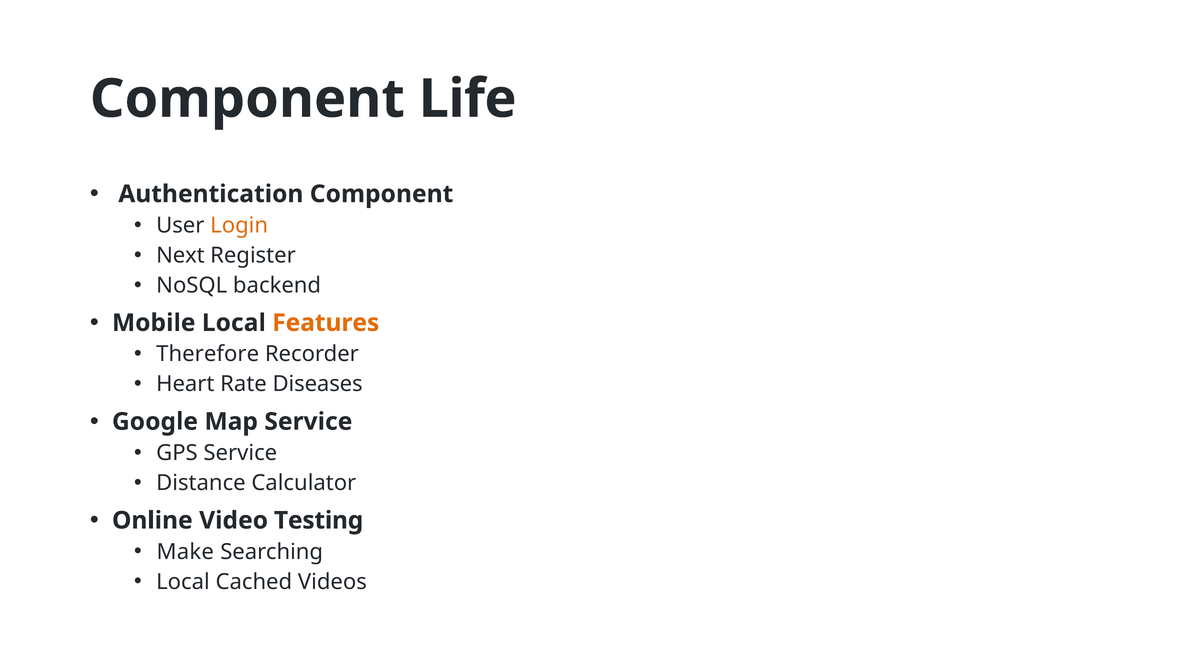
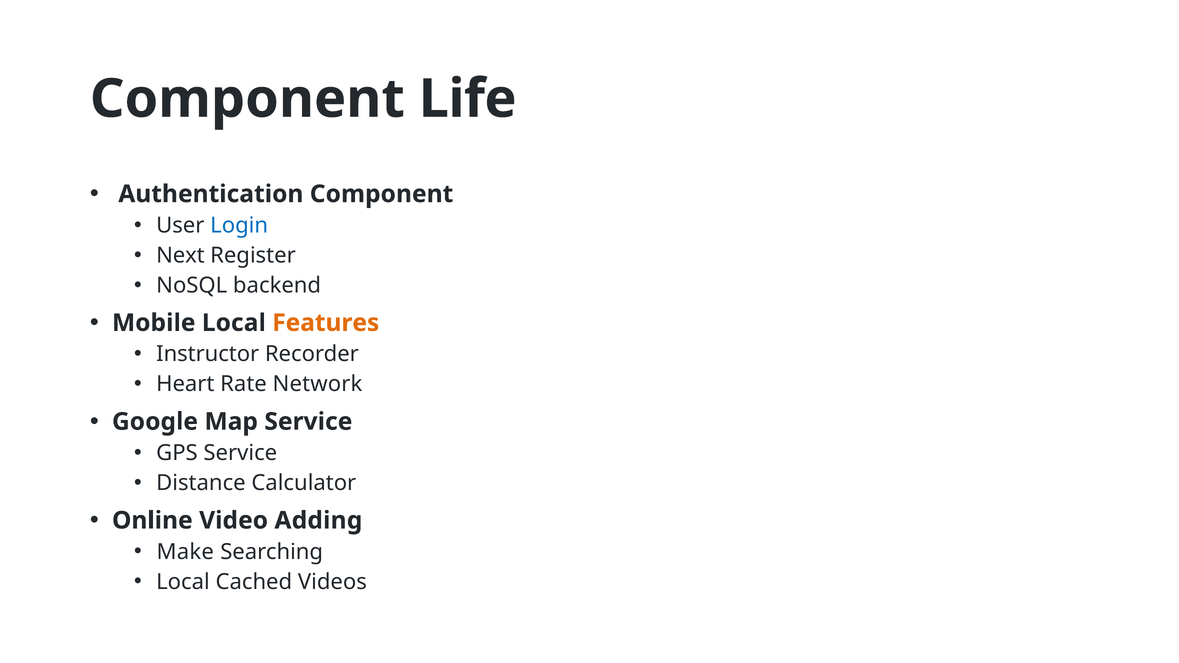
Login colour: orange -> blue (239, 225)
Therefore: Therefore -> Instructor (208, 354)
Diseases: Diseases -> Network (317, 384)
Testing: Testing -> Adding (318, 521)
